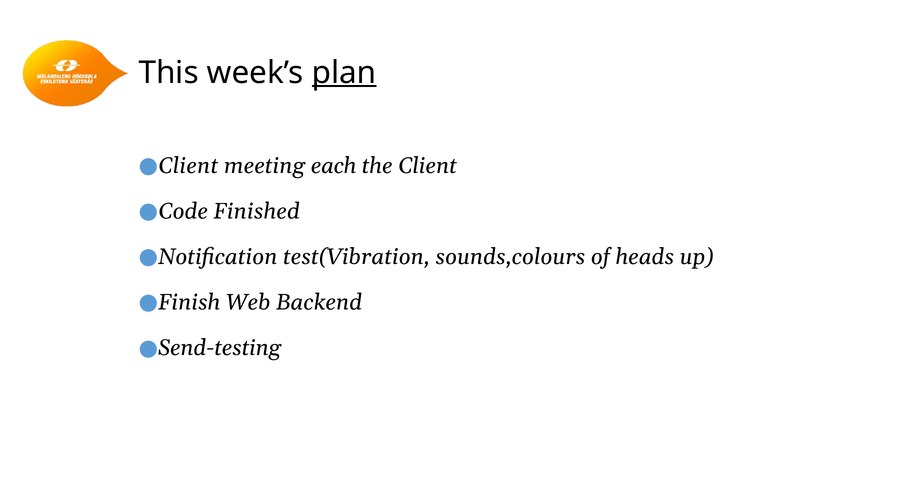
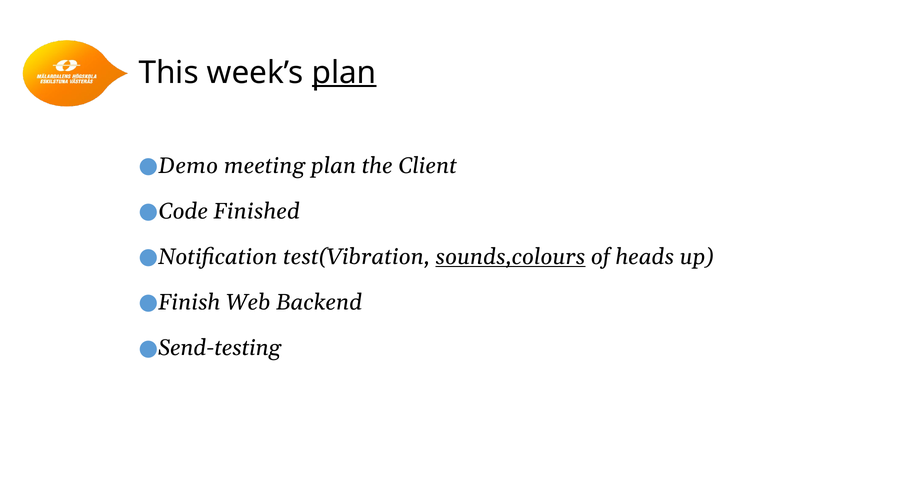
Client: Client -> Demo (188, 166)
meeting each: each -> plan (334, 166)
sounds,colours underline: none -> present (510, 257)
